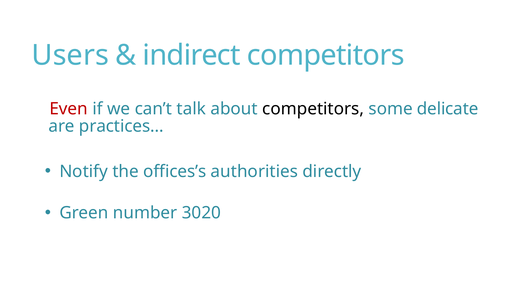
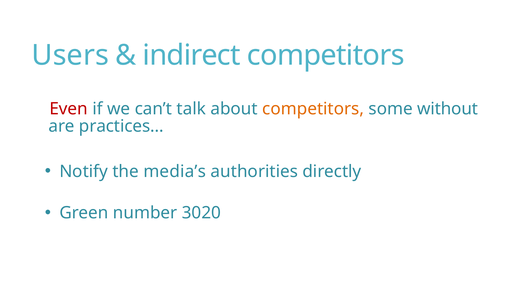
competitors colour: black -> orange (313, 109)
delicate: delicate -> without (448, 109)
offices’s: offices’s -> media’s (175, 172)
